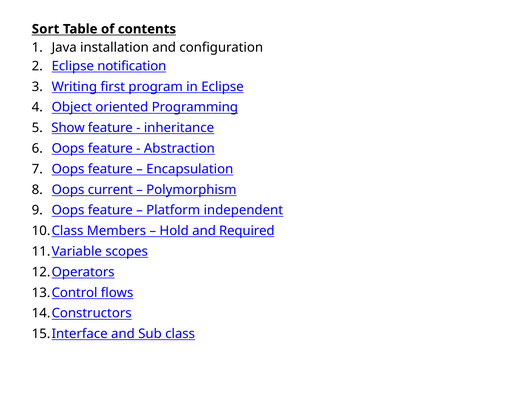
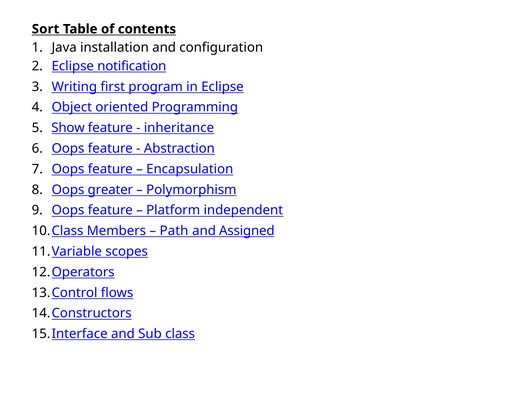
current: current -> greater (110, 190)
Hold: Hold -> Path (174, 231)
Required: Required -> Assigned (247, 231)
